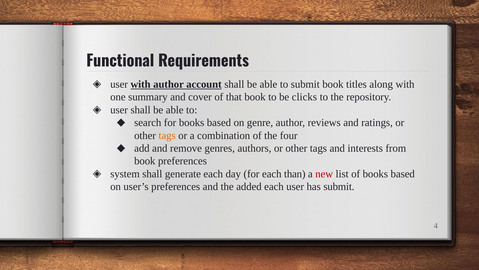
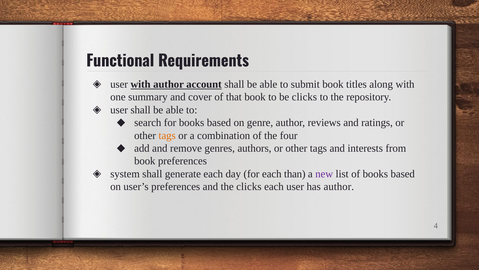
new colour: red -> purple (324, 174)
the added: added -> clicks (249, 186)
has submit: submit -> author (339, 186)
